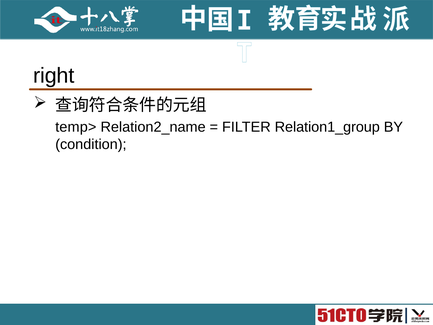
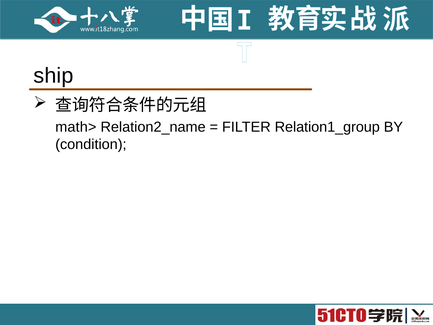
right: right -> ship (54, 76)
temp>: temp> -> math> (76, 127)
